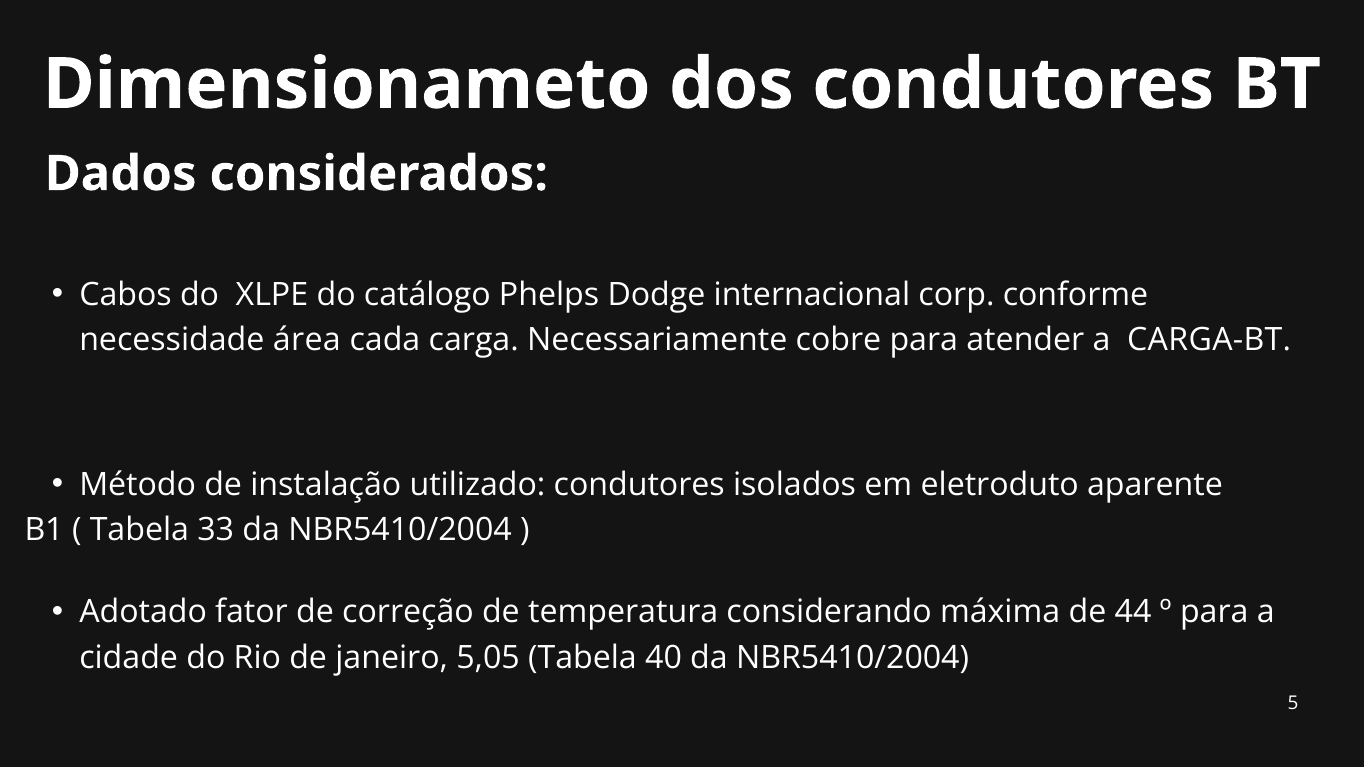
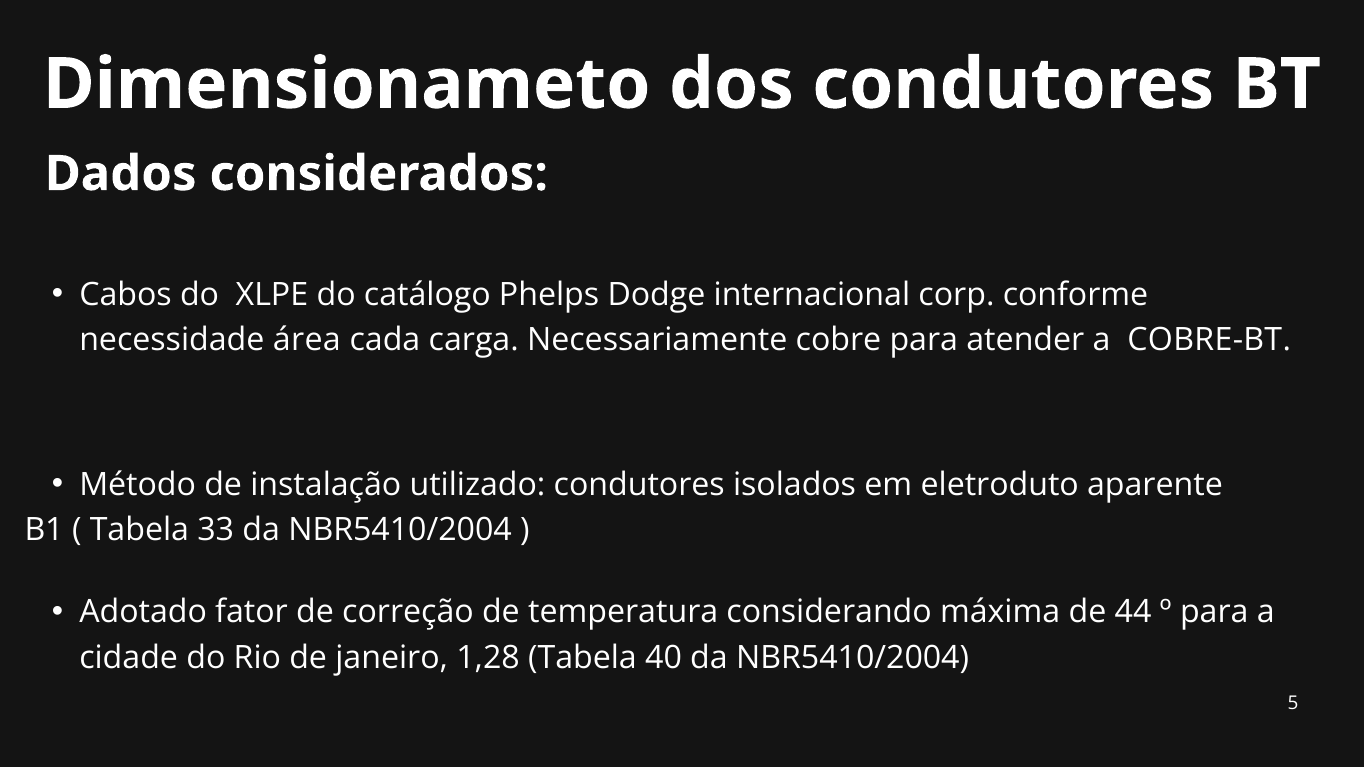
CARGA-BT: CARGA-BT -> COBRE-BT (1209, 340)
5,05: 5,05 -> 1,28 (488, 658)
